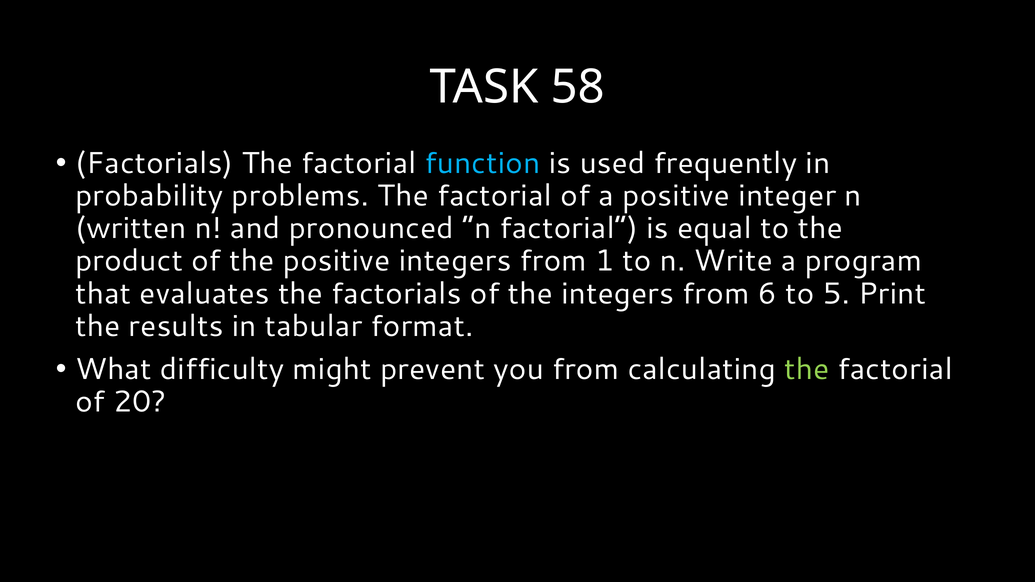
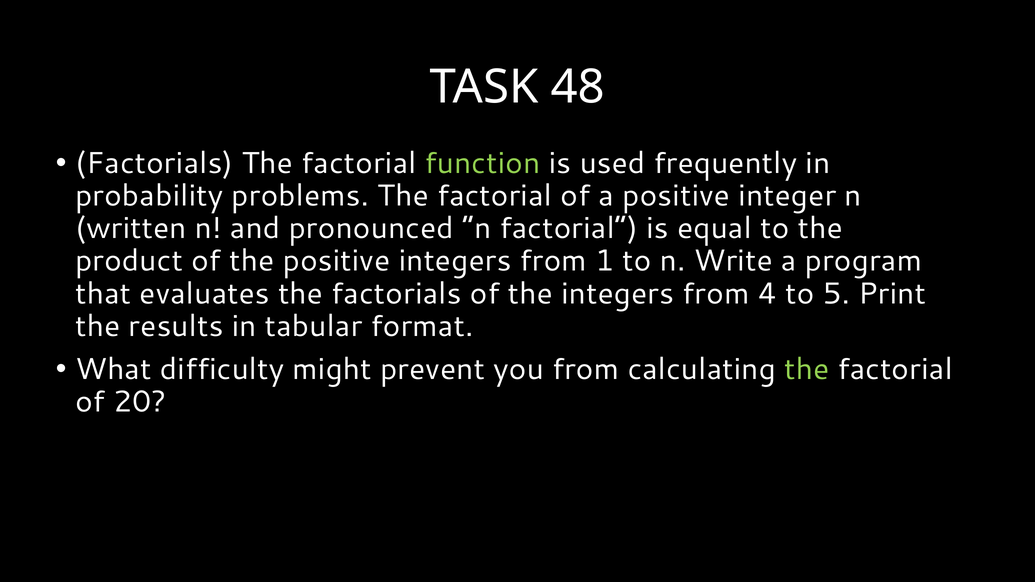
58: 58 -> 48 (578, 87)
function colour: light blue -> light green (483, 163)
6: 6 -> 4 (767, 294)
